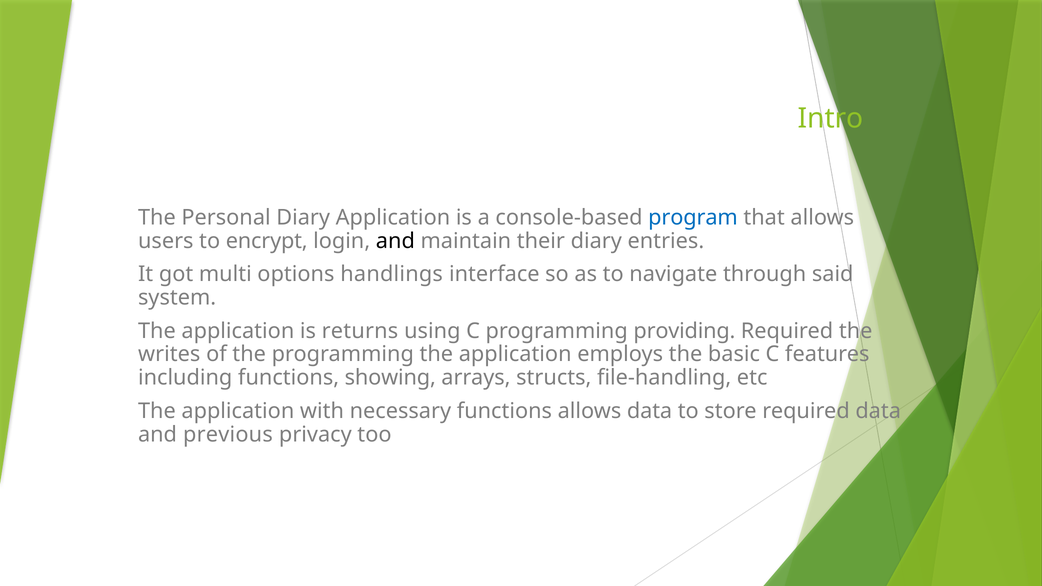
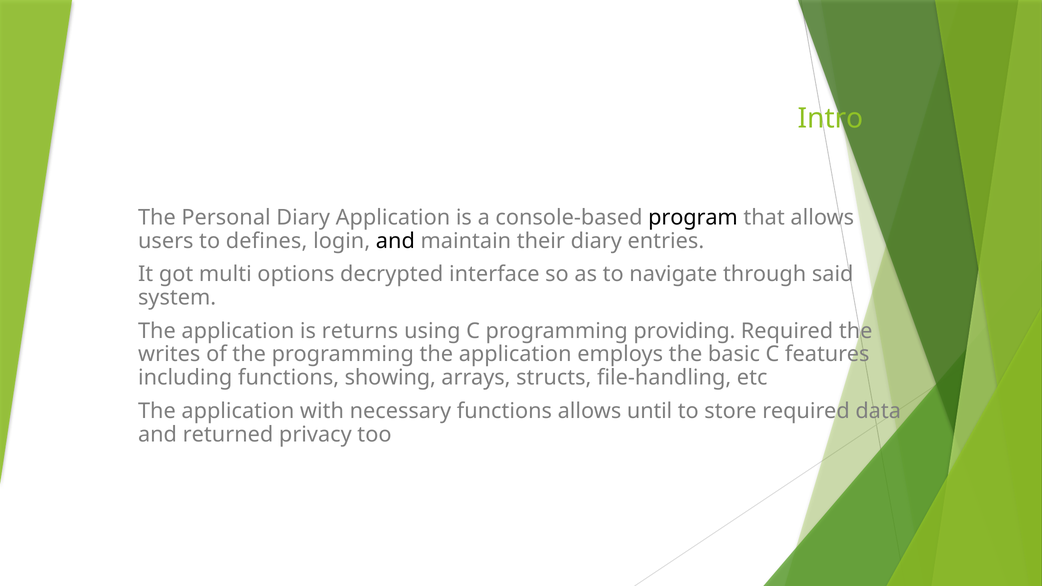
program colour: blue -> black (693, 218)
encrypt: encrypt -> defines (267, 241)
handlings: handlings -> decrypted (392, 274)
allows data: data -> until (650, 411)
previous: previous -> returned (228, 434)
